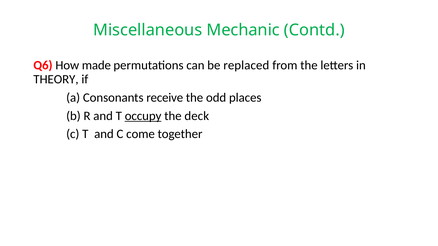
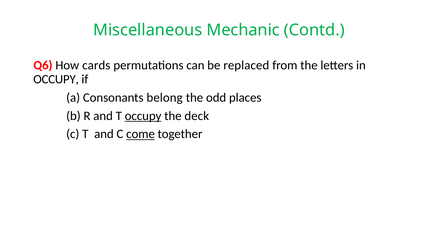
made: made -> cards (96, 66)
THEORY: THEORY -> OCCUPY (56, 79)
receive: receive -> belong (165, 98)
come underline: none -> present (141, 134)
